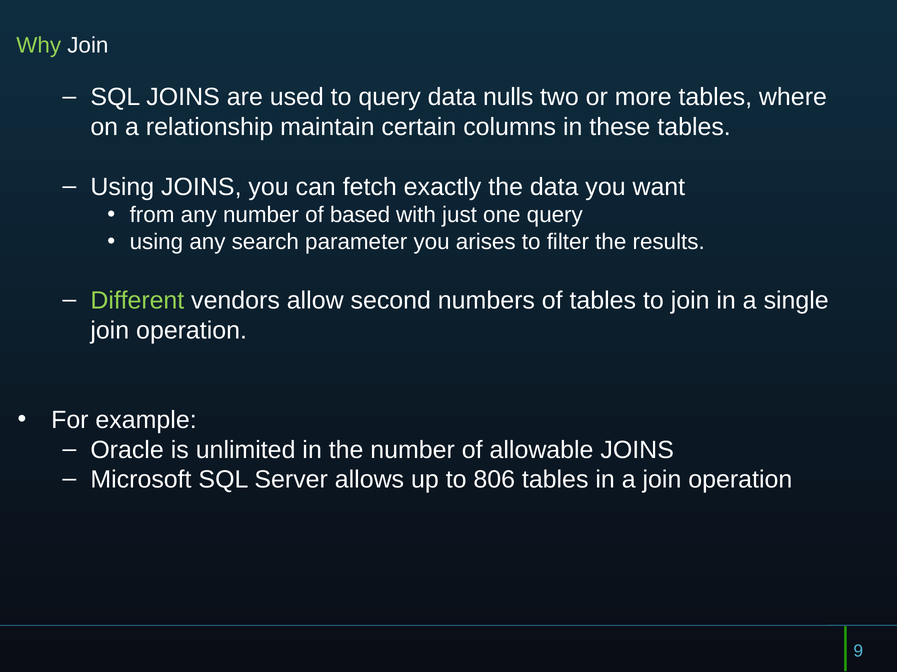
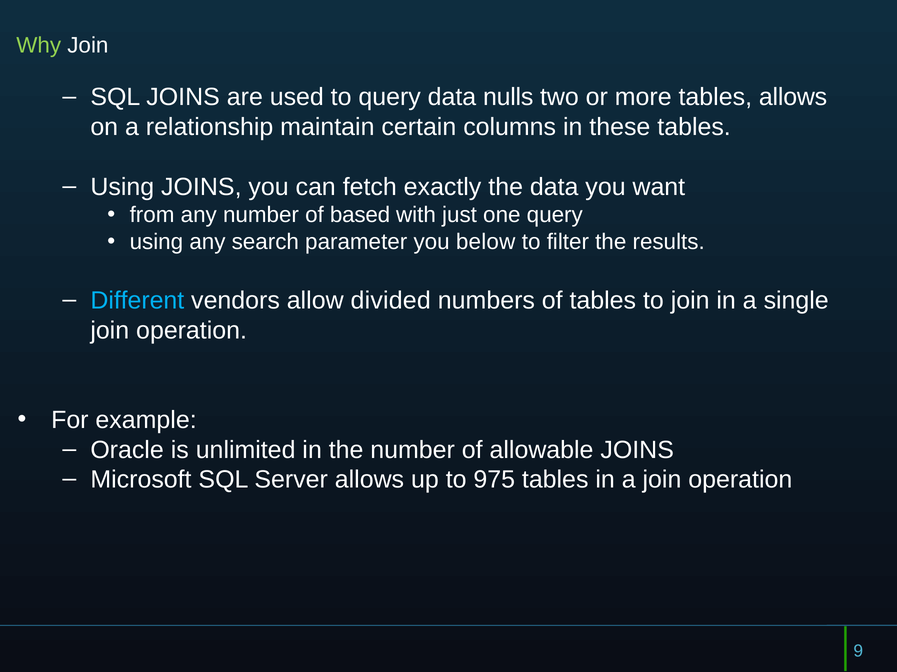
tables where: where -> allows (793, 97)
arises: arises -> below (486, 242)
Different colour: light green -> light blue (137, 301)
second: second -> divided (391, 301)
806: 806 -> 975 (494, 480)
